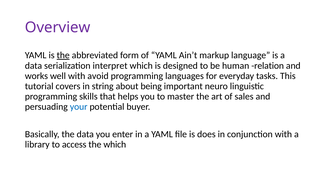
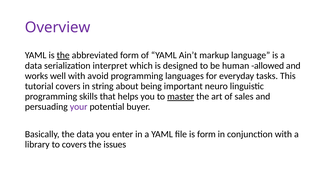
relation: relation -> allowed (268, 66)
master underline: none -> present (181, 96)
your colour: blue -> purple (79, 107)
is does: does -> form (206, 134)
to access: access -> covers (74, 145)
the which: which -> issues (115, 145)
